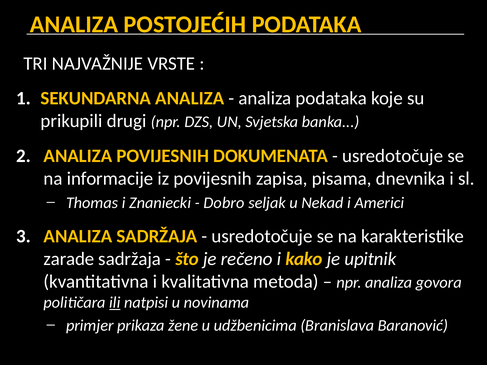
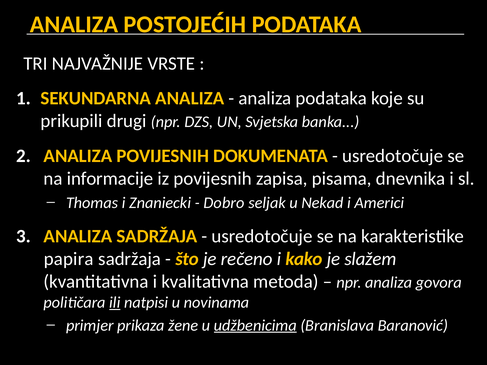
zarade: zarade -> papira (69, 259)
upitnik: upitnik -> slažem (370, 259)
udžbenicima underline: none -> present (255, 326)
